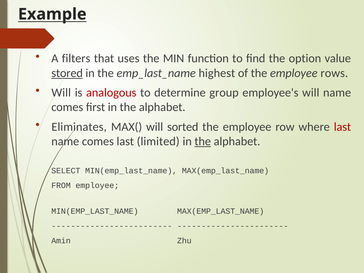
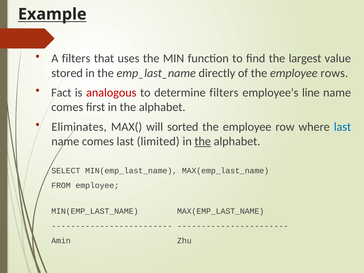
option: option -> largest (305, 58)
stored underline: present -> none (67, 73)
highest: highest -> directly (217, 73)
Will: Will -> Fact (61, 93)
determine group: group -> filters (224, 93)
employee's will: will -> line (311, 93)
last colour: red -> blue (342, 127)
